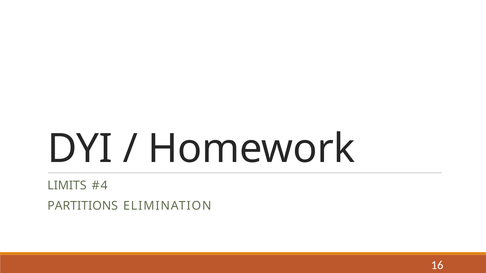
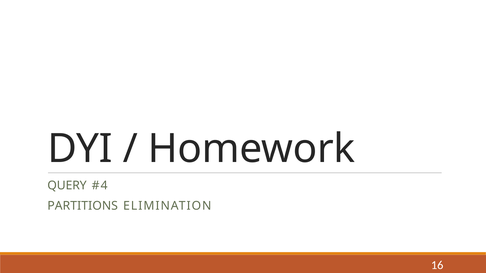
LIMITS: LIMITS -> QUERY (67, 186)
